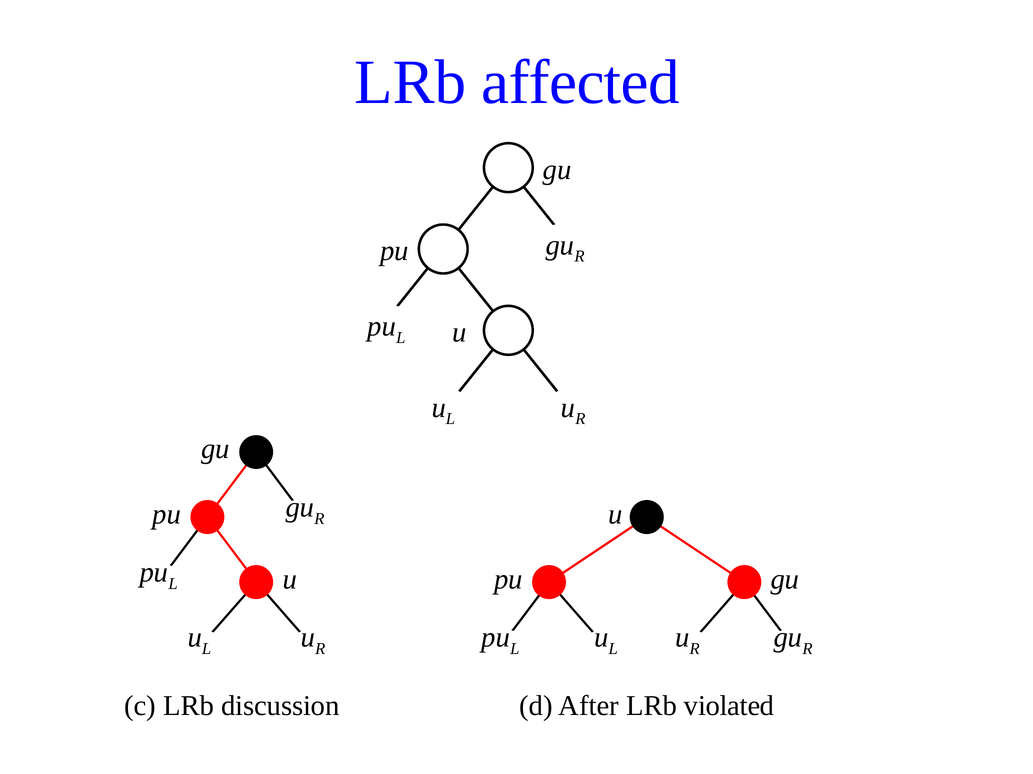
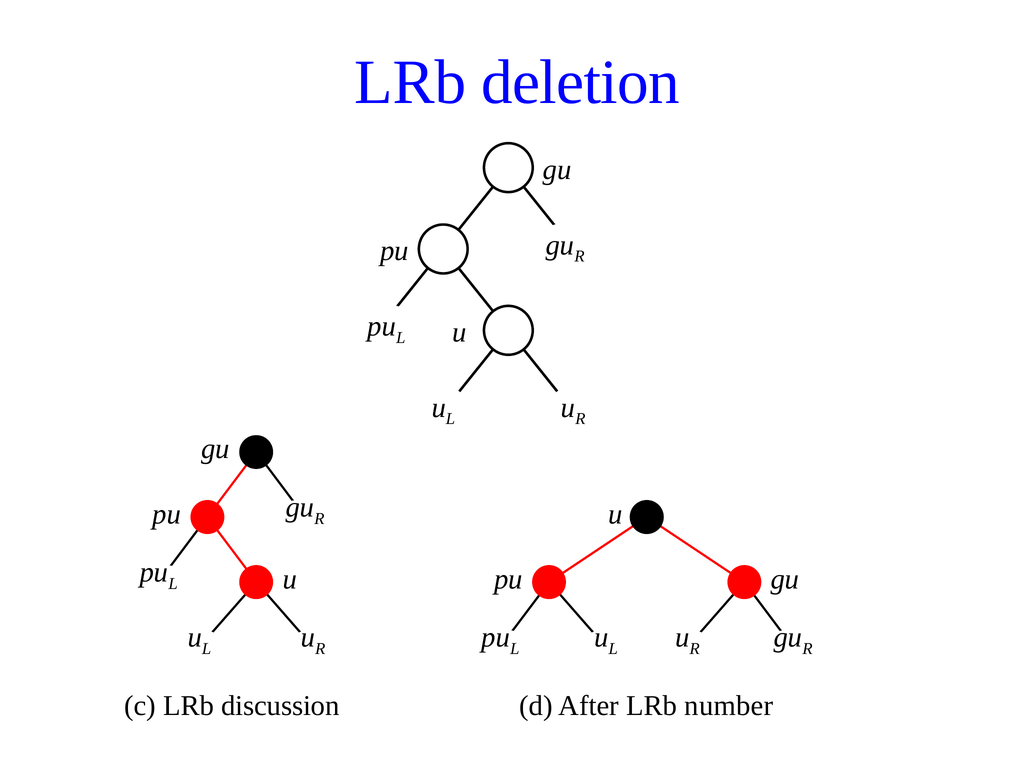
affected: affected -> deletion (580, 83)
violated: violated -> number (729, 707)
